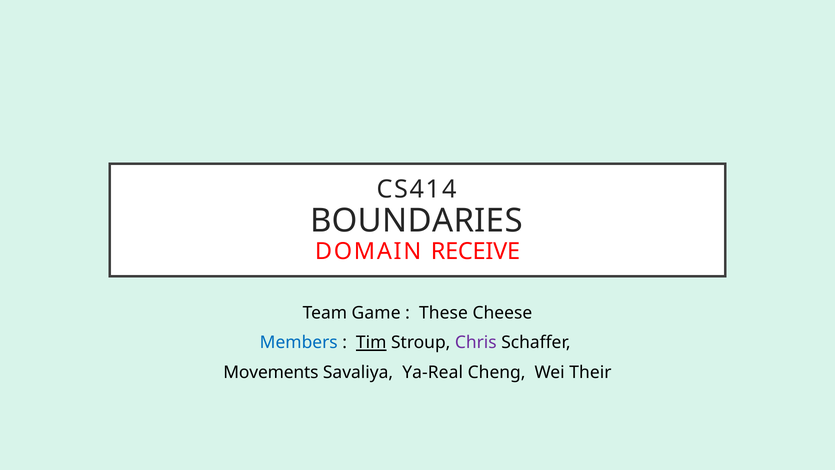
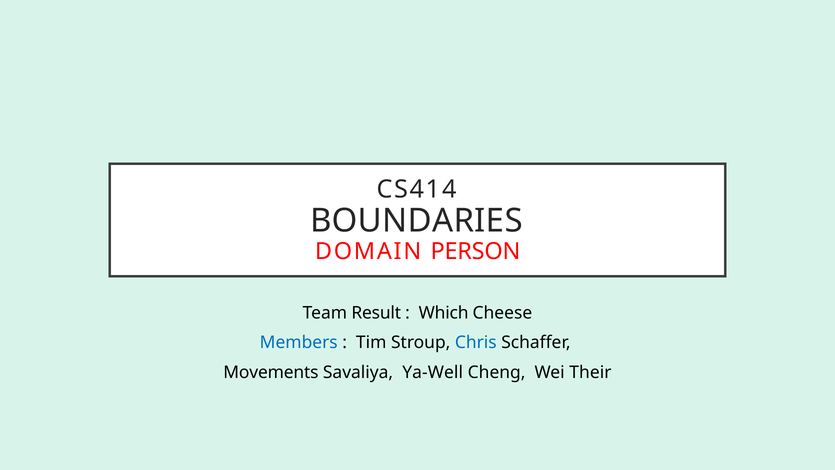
RECEIVE: RECEIVE -> PERSON (475, 251)
Game: Game -> Result (376, 313)
These: These -> Which (444, 313)
Tim underline: present -> none (371, 343)
Chris colour: purple -> blue (476, 343)
Ya-Real: Ya-Real -> Ya-Well (433, 372)
